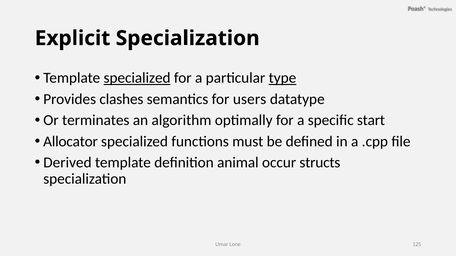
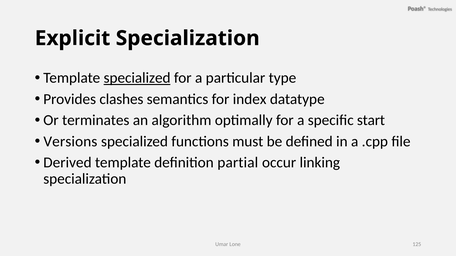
type underline: present -> none (282, 78)
users: users -> index (250, 99)
Allocator: Allocator -> Versions (70, 142)
animal: animal -> partial (238, 163)
structs: structs -> linking (320, 163)
